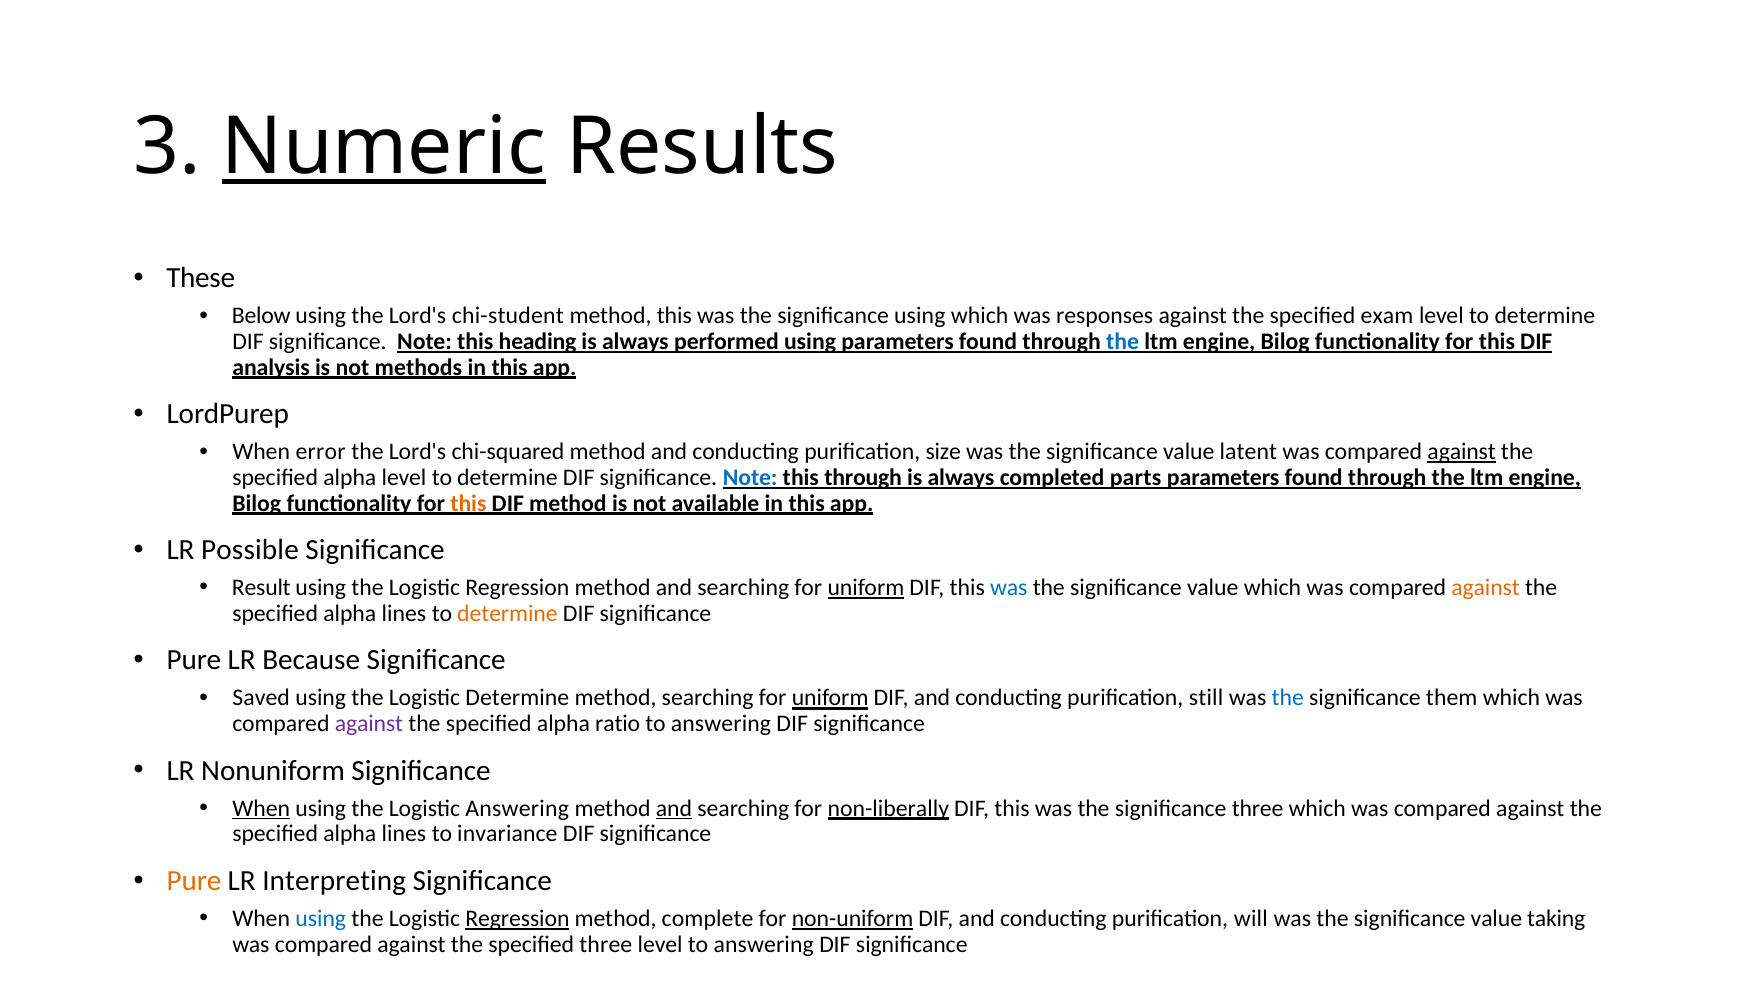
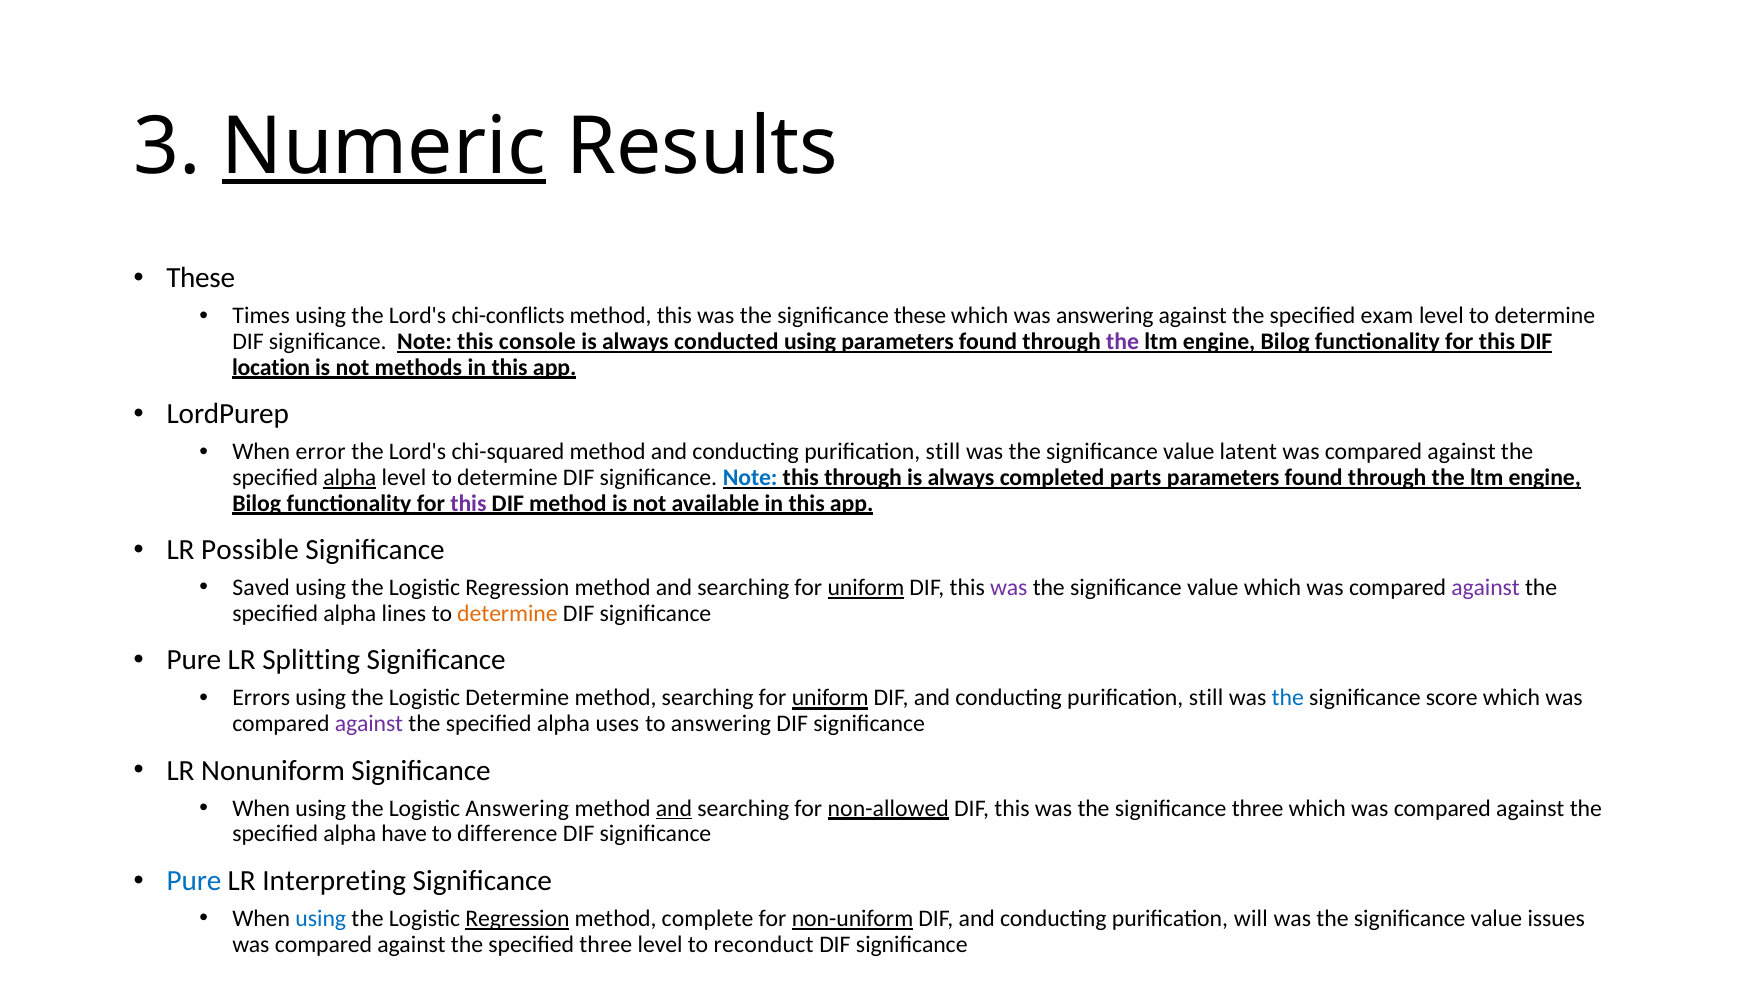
Below: Below -> Times (261, 316)
chi-student: chi-student -> chi-conflicts (508, 316)
significance using: using -> these (920, 316)
was responses: responses -> answering (1105, 316)
heading: heading -> console (537, 342)
performed: performed -> conducted (726, 342)
the colour: blue -> purple (1123, 342)
analysis: analysis -> location (271, 368)
size: size -> still (943, 452)
against underline: present -> none (1462, 452)
alpha underline: none -> present (350, 478)
this colour: orange -> purple (468, 504)
Result: Result -> Saved (261, 588)
was colour: blue -> purple (1009, 588)
against colour: orange -> purple (1486, 588)
Because: Because -> Splitting (311, 661)
Saved: Saved -> Errors (261, 699)
them: them -> score (1452, 699)
ratio: ratio -> uses (617, 724)
When underline: present -> none (261, 809)
non-liberally: non-liberally -> non-allowed (888, 809)
lines: lines -> have (404, 835)
invariance: invariance -> difference (507, 835)
Pure colour: orange -> blue (194, 881)
taking: taking -> issues (1556, 919)
level to answering: answering -> reconduct (764, 945)
